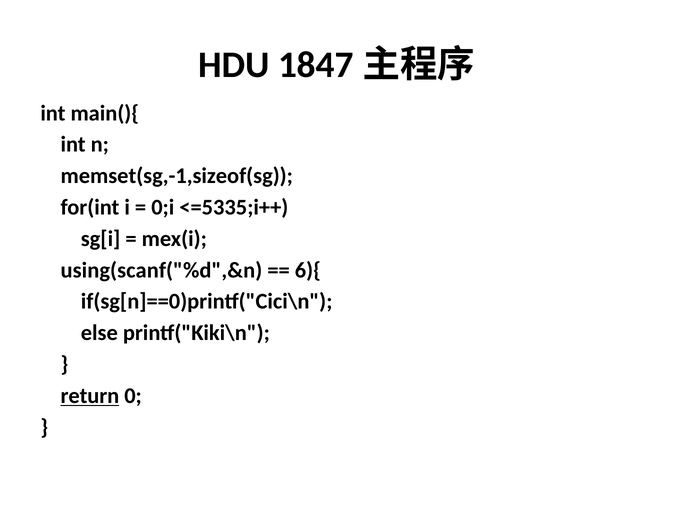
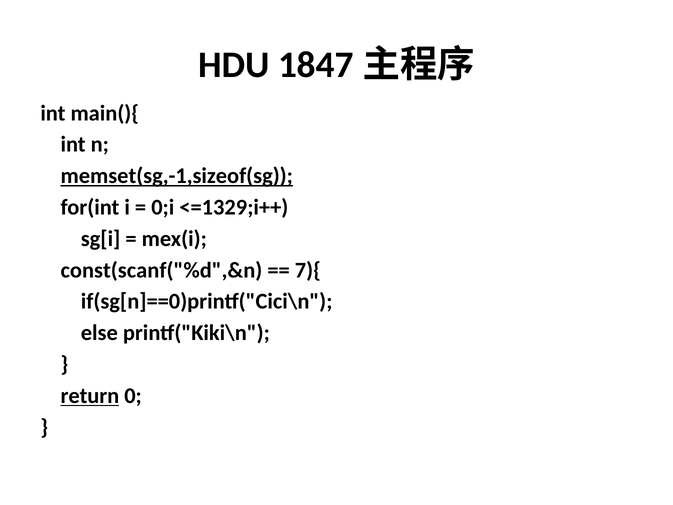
memset(sg,-1,sizeof(sg underline: none -> present (177, 176)
<=5335;i++: <=5335;i++ -> <=1329;i++ (234, 207)
using(scanf("%d",&n: using(scanf("%d",&n -> const(scanf("%d",&n (161, 270)
6){: 6){ -> 7){ (308, 270)
